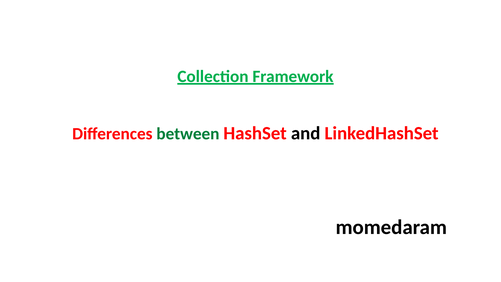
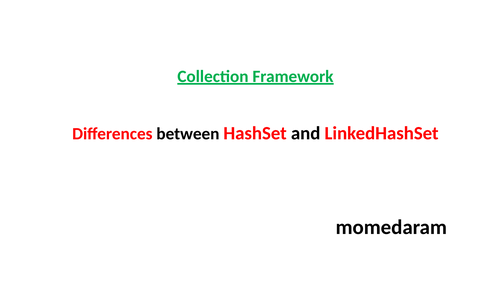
between colour: green -> black (188, 134)
